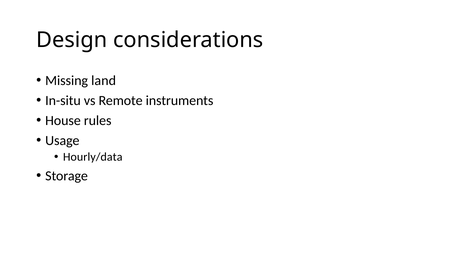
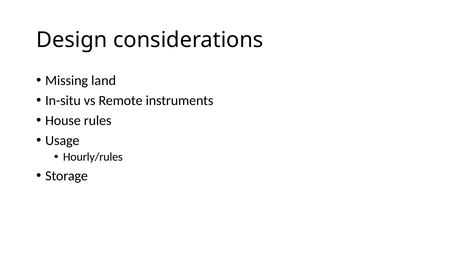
Hourly/data: Hourly/data -> Hourly/rules (93, 157)
